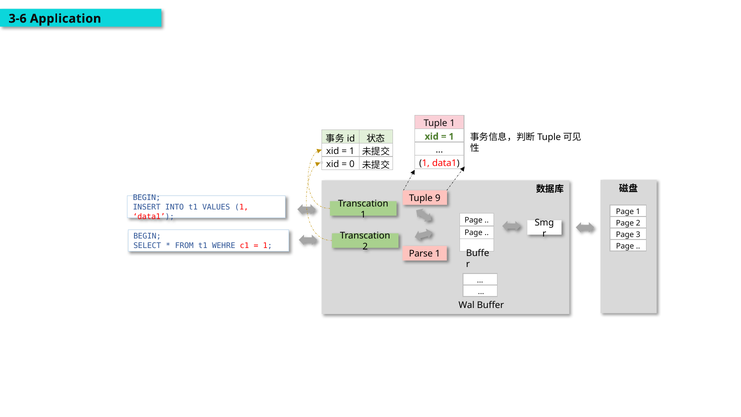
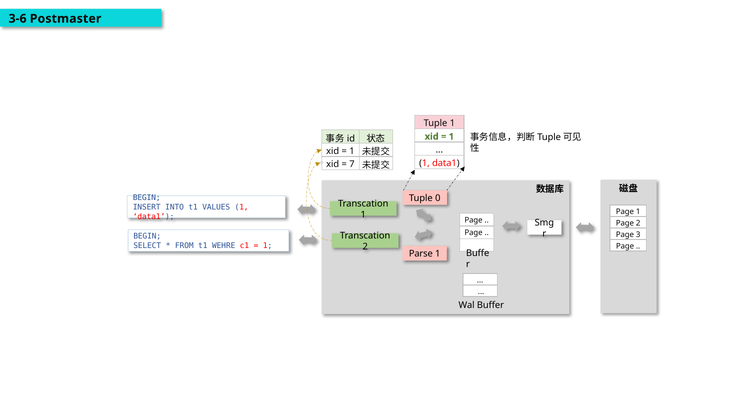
Application: Application -> Postmaster (66, 19)
0: 0 -> 7 (352, 164)
9: 9 -> 0 (438, 198)
